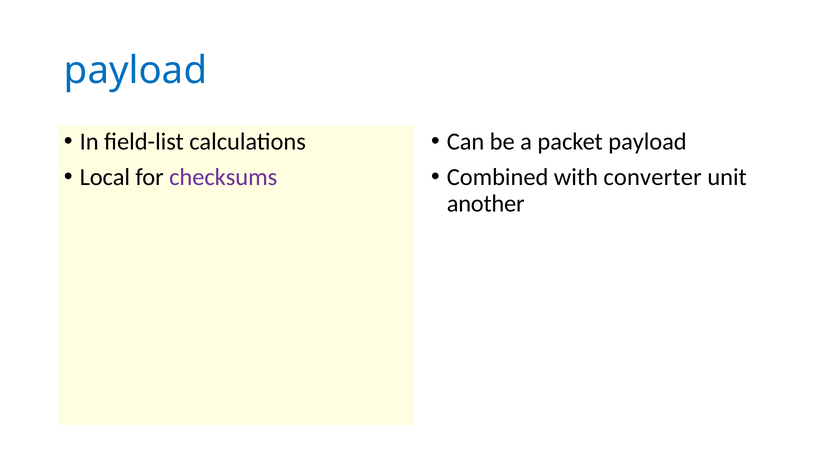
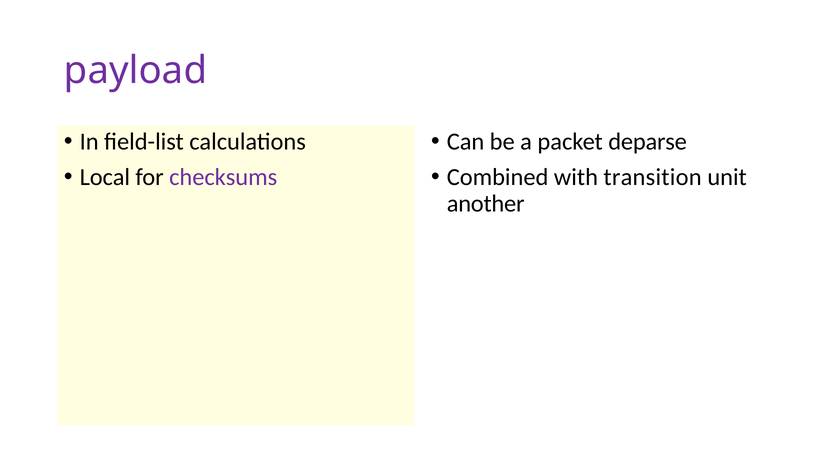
payload colour: blue -> purple (136, 70)
packet payload: payload -> deparse (648, 142)
converter: converter -> transition (653, 177)
